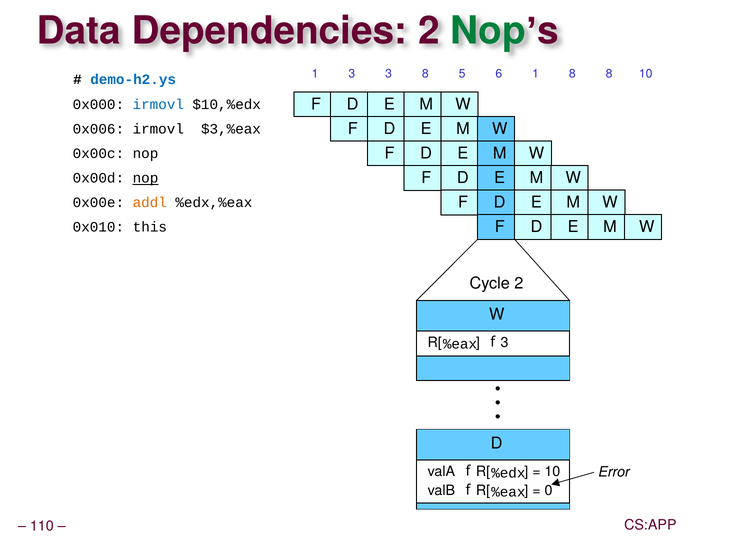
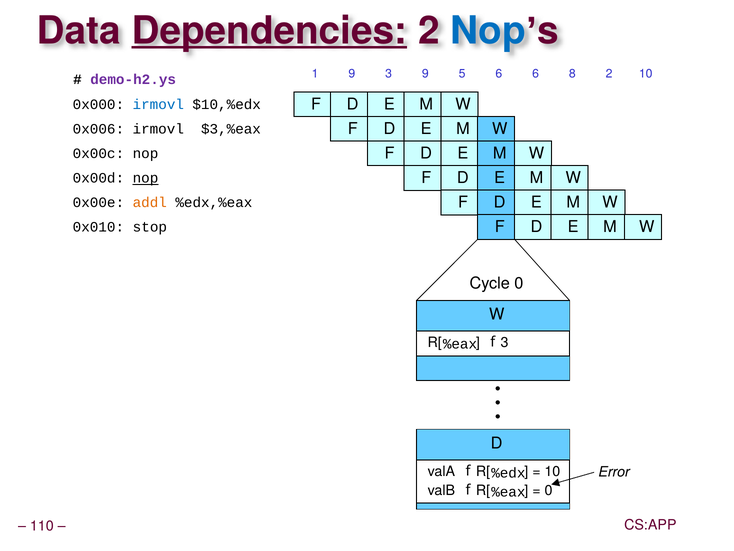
Dependencies underline: none -> present (269, 31)
Nop colour: green -> blue (488, 31)
1 3: 3 -> 9 (352, 73)
3 8: 8 -> 9 (425, 73)
6 1: 1 -> 6 (536, 73)
8 8: 8 -> 2 (609, 73)
demo-h2.ys colour: blue -> purple (133, 79)
this: this -> stop (150, 227)
Cycle 2: 2 -> 0 (519, 283)
